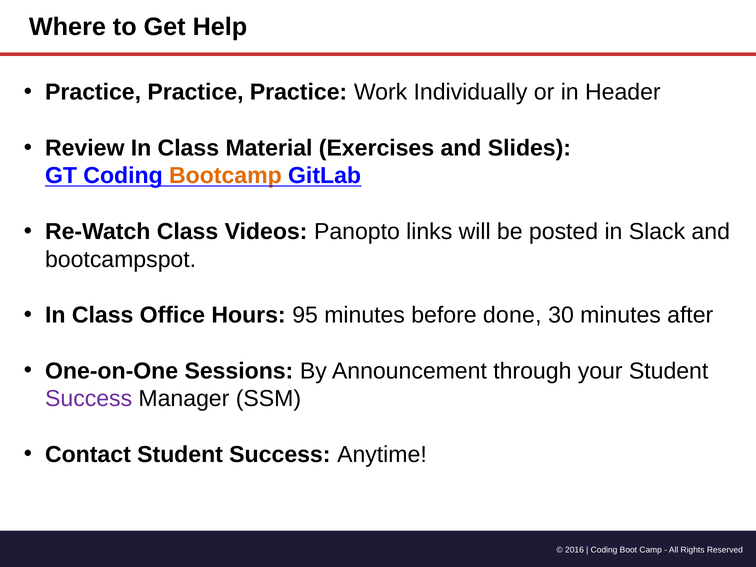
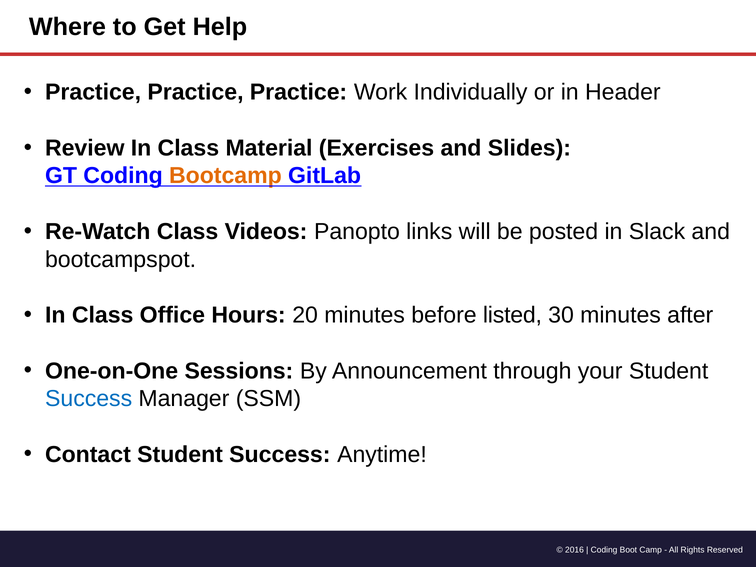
95: 95 -> 20 (305, 315)
done: done -> listed (512, 315)
Success colour: purple -> blue (89, 399)
